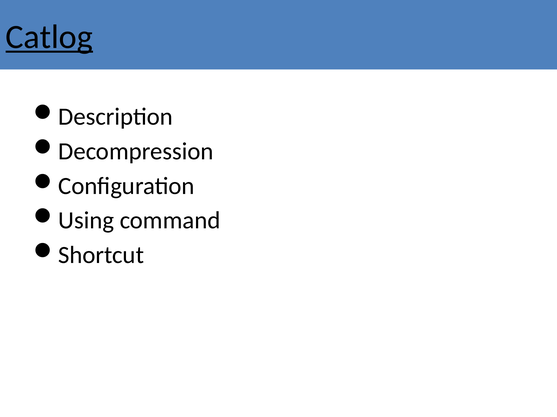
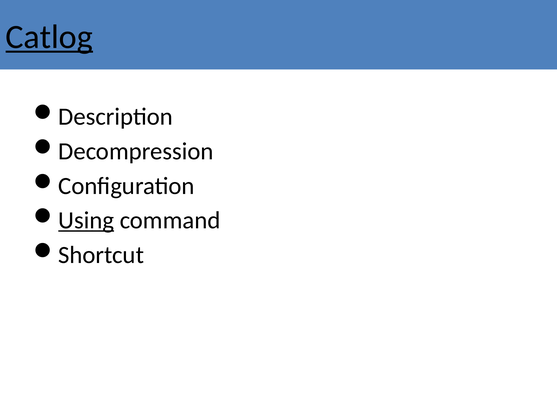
Using underline: none -> present (86, 221)
